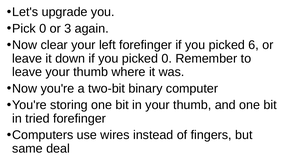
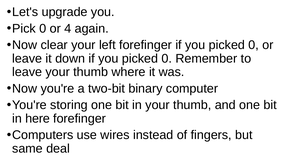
3: 3 -> 4 (68, 28)
6: 6 -> 0 (254, 45)
tried: tried -> here (38, 118)
